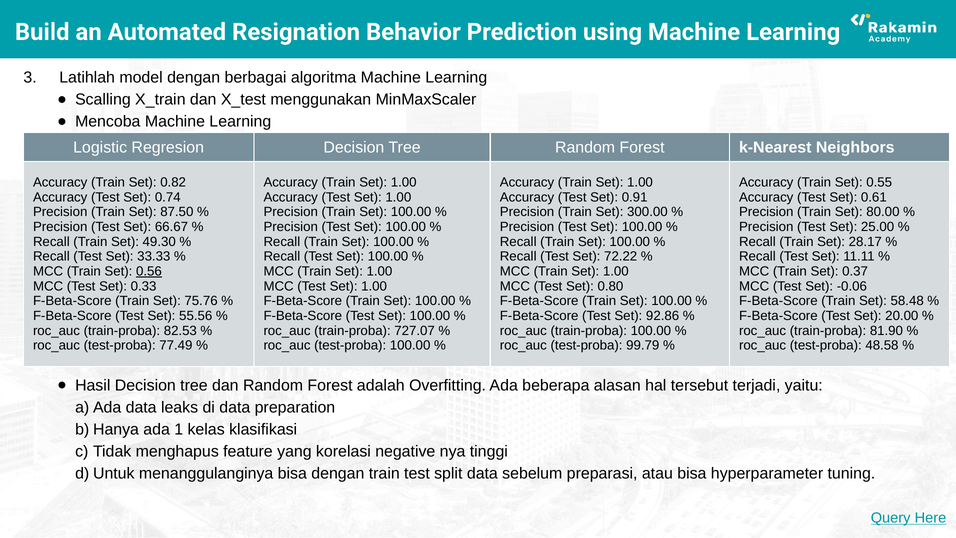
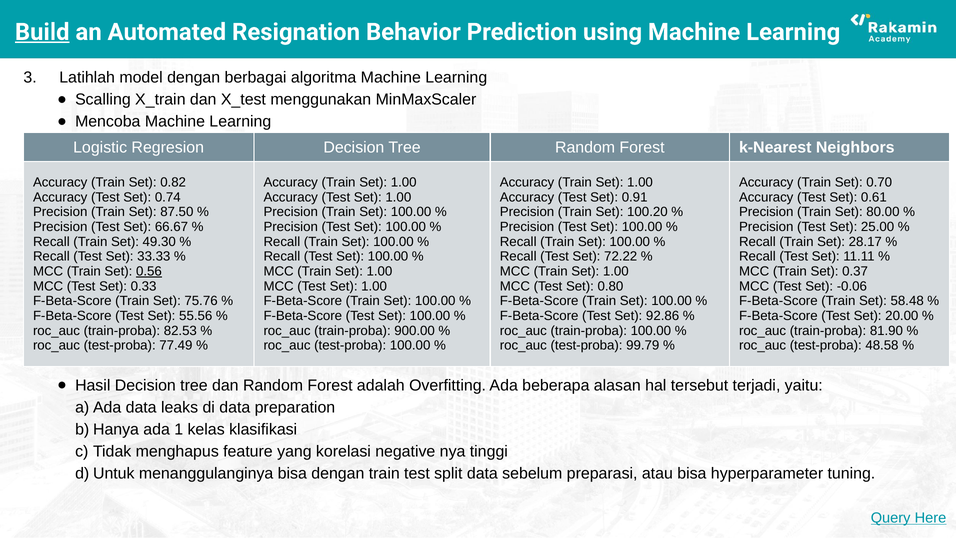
Build underline: none -> present (42, 32)
0.55: 0.55 -> 0.70 (879, 182)
300.00: 300.00 -> 100.20 (647, 212)
727.07: 727.07 -> 900.00 (415, 331)
